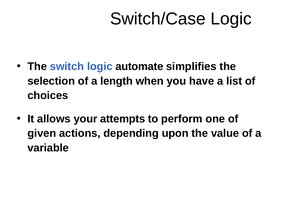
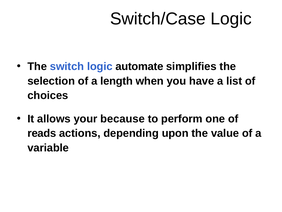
attempts: attempts -> because (123, 119)
given: given -> reads (42, 133)
